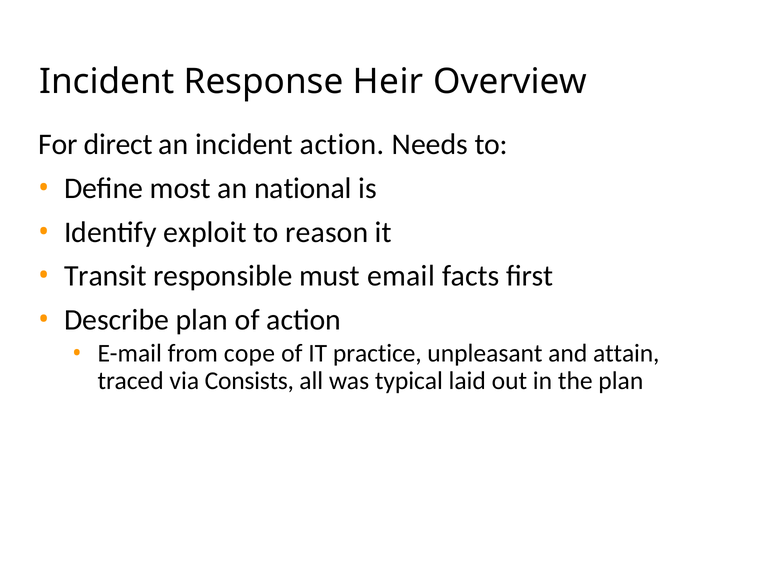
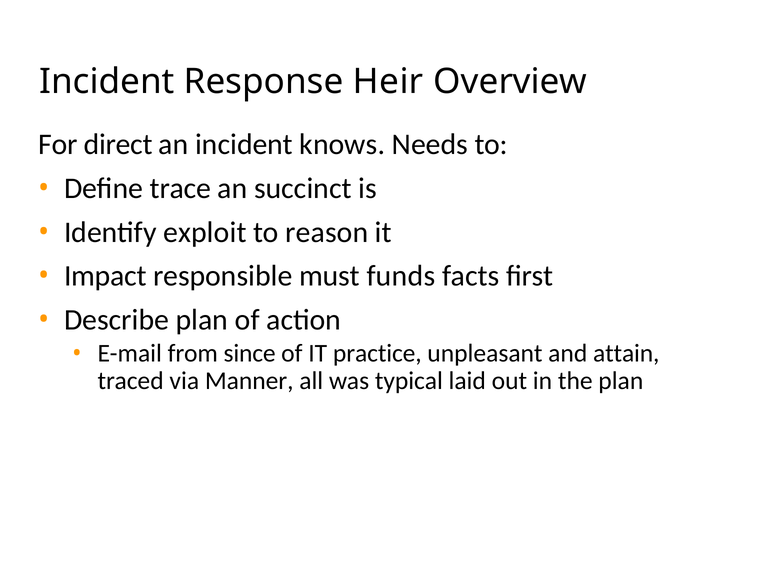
incident action: action -> knows (342, 144)
most: most -> trace (180, 188)
national: national -> succinct (303, 188)
Transit: Transit -> Impact (105, 276)
email: email -> funds (401, 276)
cope: cope -> since (250, 353)
Consists: Consists -> Manner (249, 380)
